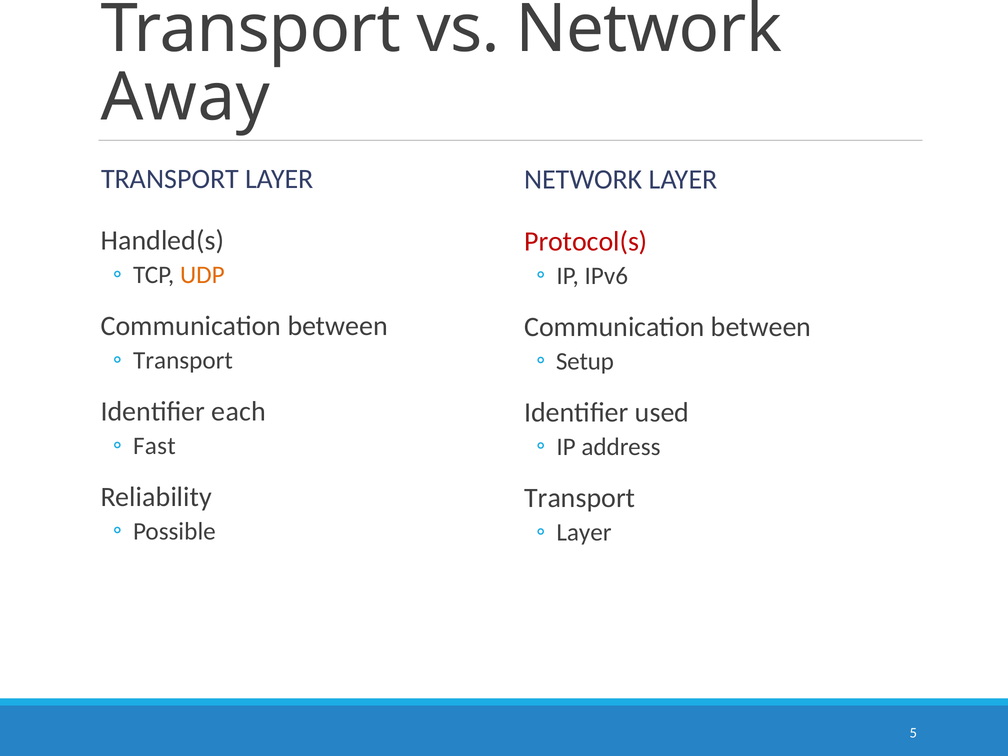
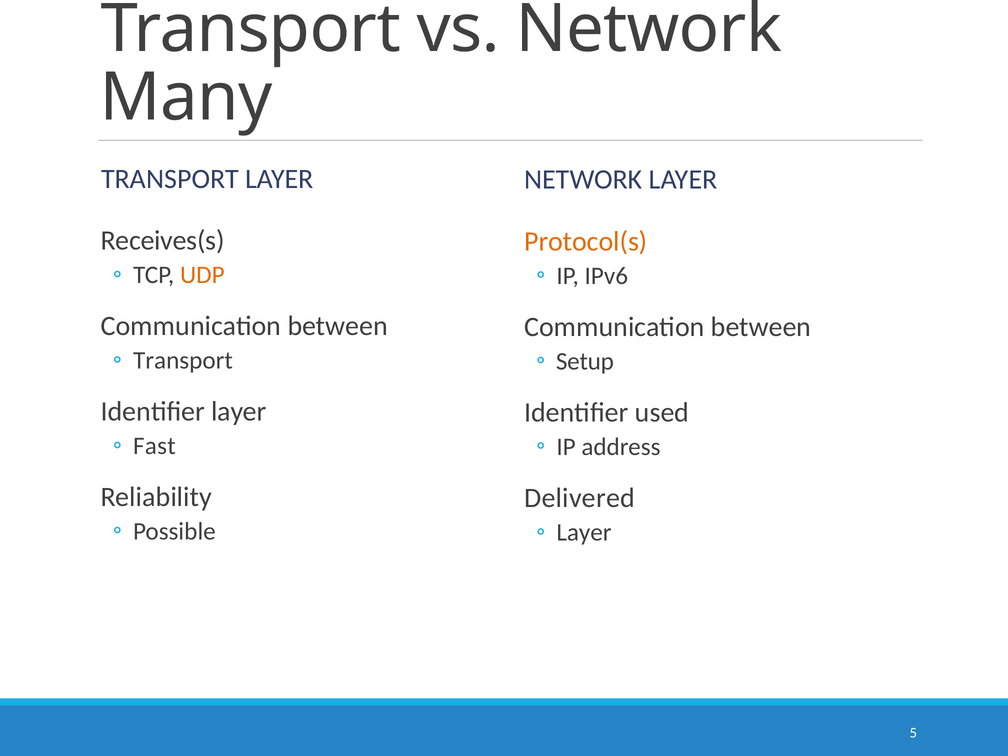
Away: Away -> Many (186, 97)
Handled(s: Handled(s -> Receives(s (163, 240)
Protocol(s colour: red -> orange (586, 241)
Identifier each: each -> layer (239, 411)
Transport: Transport -> Delivered (580, 498)
